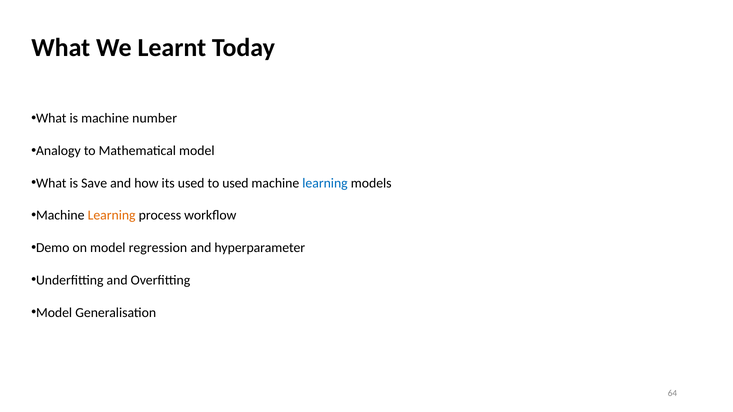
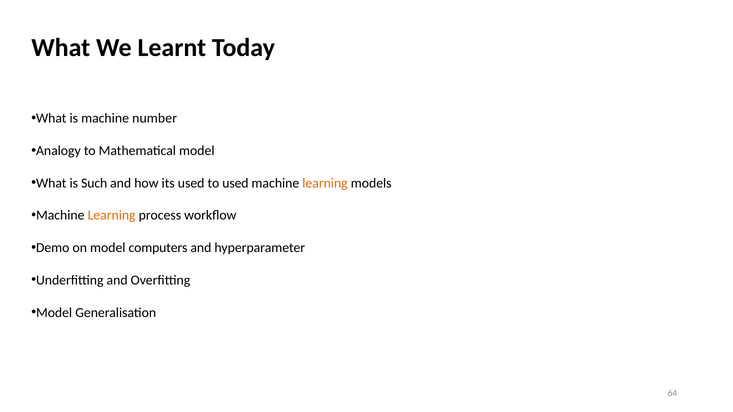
Save: Save -> Such (94, 183)
learning colour: blue -> orange (325, 183)
regression: regression -> computers (158, 248)
